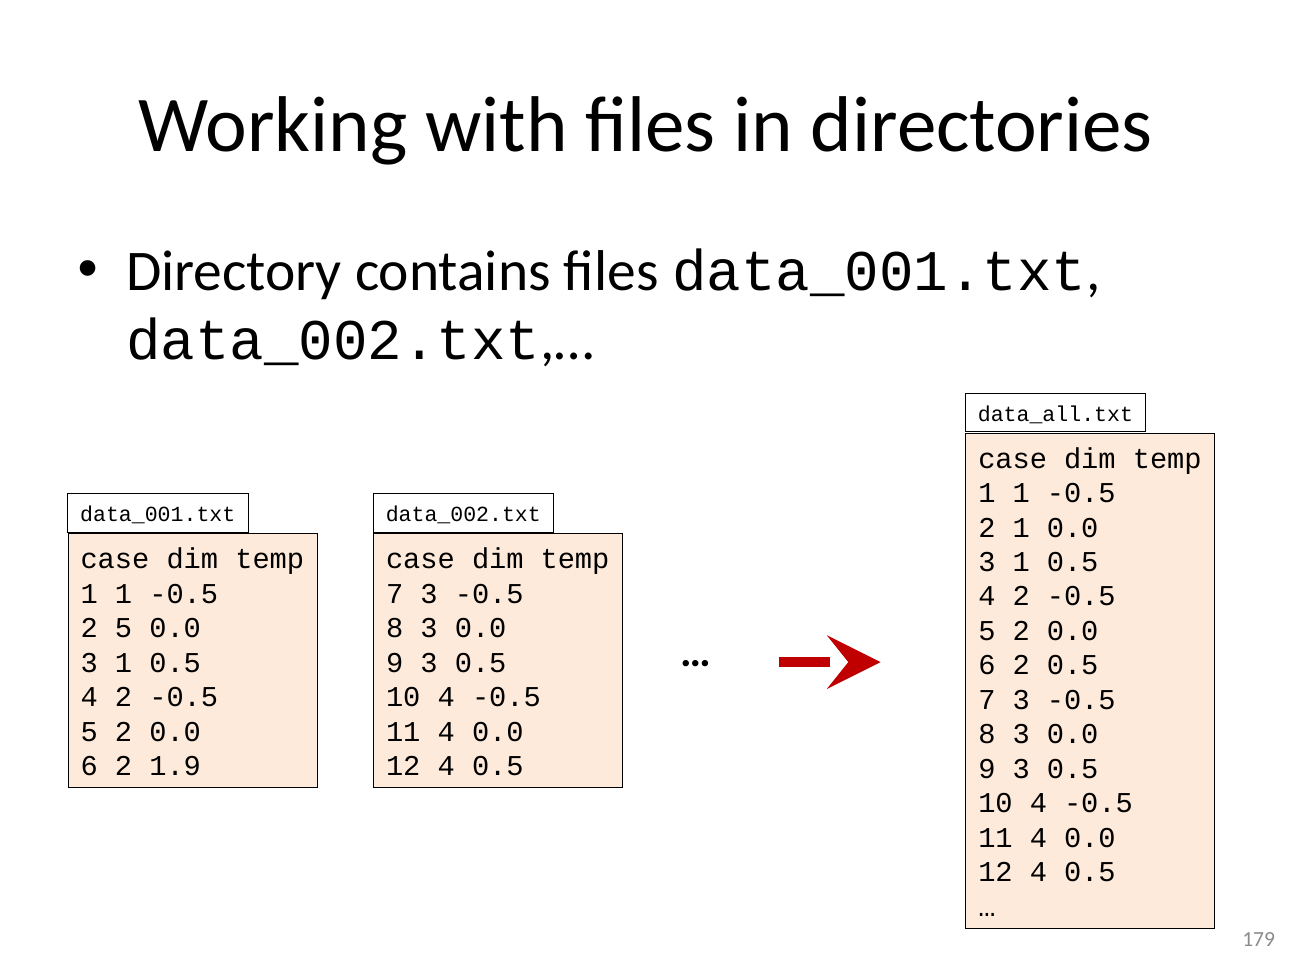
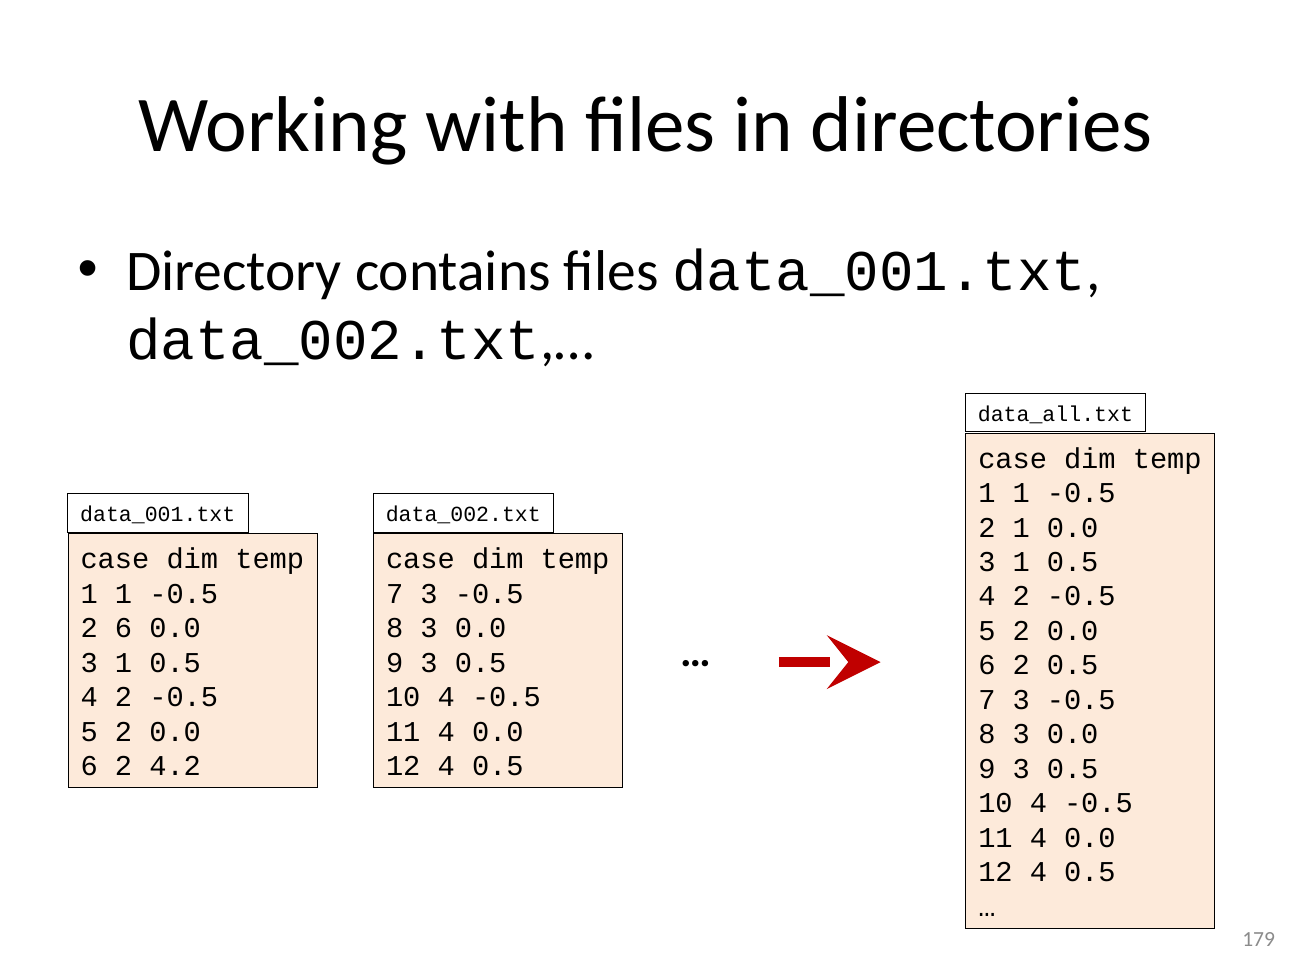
2 5: 5 -> 6 (124, 628)
1.9: 1.9 -> 4.2 (175, 766)
